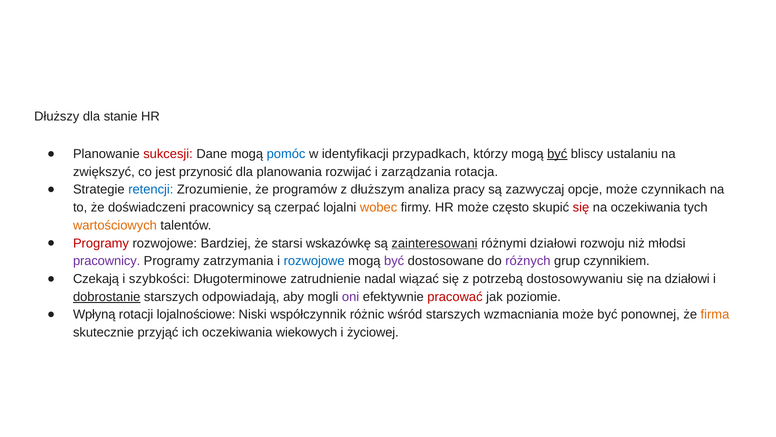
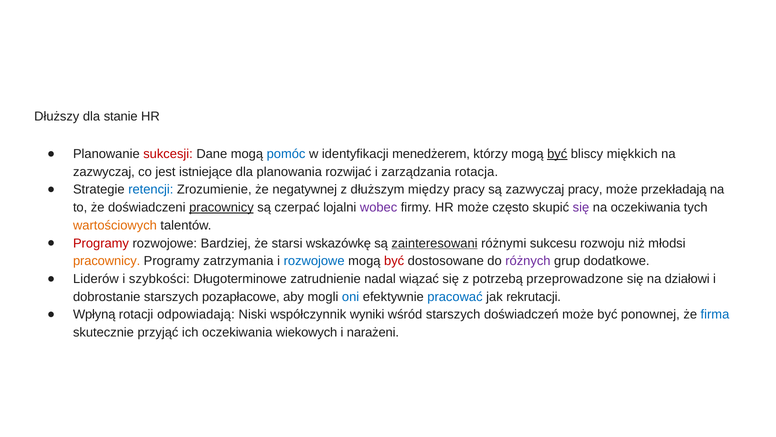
przypadkach: przypadkach -> menedżerem (431, 154)
ustalaniu: ustalaniu -> miękkich (632, 154)
zwiększyć: zwiększyć -> zazwyczaj (104, 172)
przynosić: przynosić -> istniejące (206, 172)
programów: programów -> negatywnej (305, 189)
analiza: analiza -> między (429, 189)
zazwyczaj opcje: opcje -> pracy (585, 189)
czynnikach: czynnikach -> przekładają (674, 189)
pracownicy underline: none -> present (221, 207)
wobec colour: orange -> purple (379, 207)
się colour: red -> purple (581, 207)
różnymi działowi: działowi -> sukcesu (553, 243)
pracownicy colour: purple -> orange (107, 261)
być colour: purple -> red (394, 261)
czynnikiem: czynnikiem -> dodatkowe (617, 261)
Czekają: Czekają -> Liderów (96, 279)
dostosowywaniu: dostosowywaniu -> przeprowadzone (575, 279)
dobrostanie underline: present -> none (107, 297)
odpowiadają: odpowiadają -> pozapłacowe (241, 297)
oni colour: purple -> blue (351, 297)
pracować colour: red -> blue (455, 297)
poziomie: poziomie -> rekrutacji (534, 297)
lojalnościowe: lojalnościowe -> odpowiadają (196, 314)
różnic: różnic -> wyniki (367, 314)
wzmacniania: wzmacniania -> doświadczeń (521, 314)
firma colour: orange -> blue (715, 314)
życiowej: życiowej -> narażeni (373, 332)
